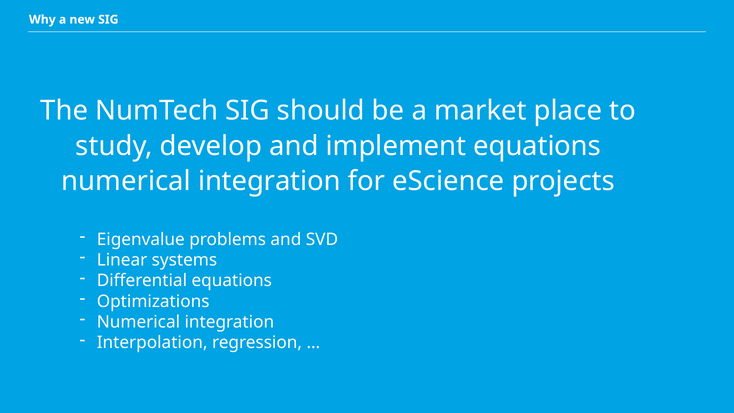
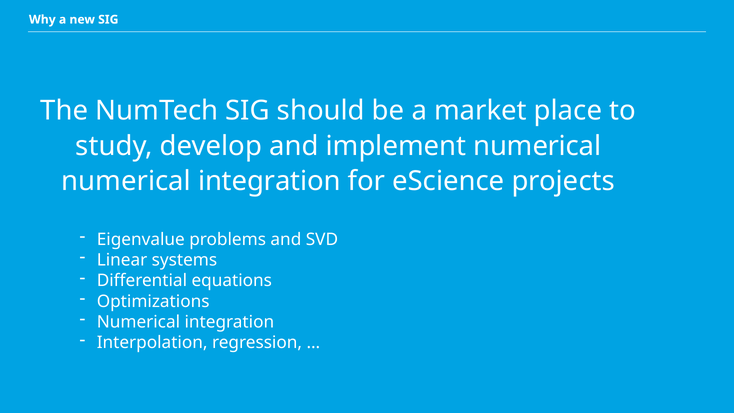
implement equations: equations -> numerical (537, 146)
